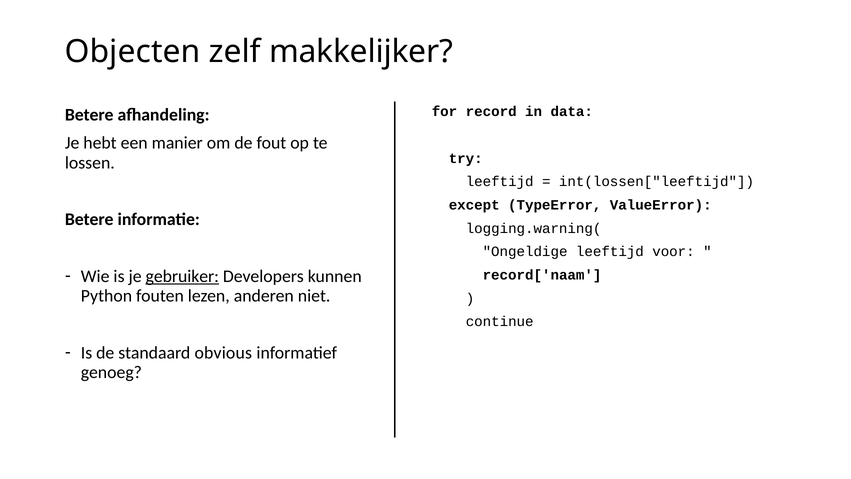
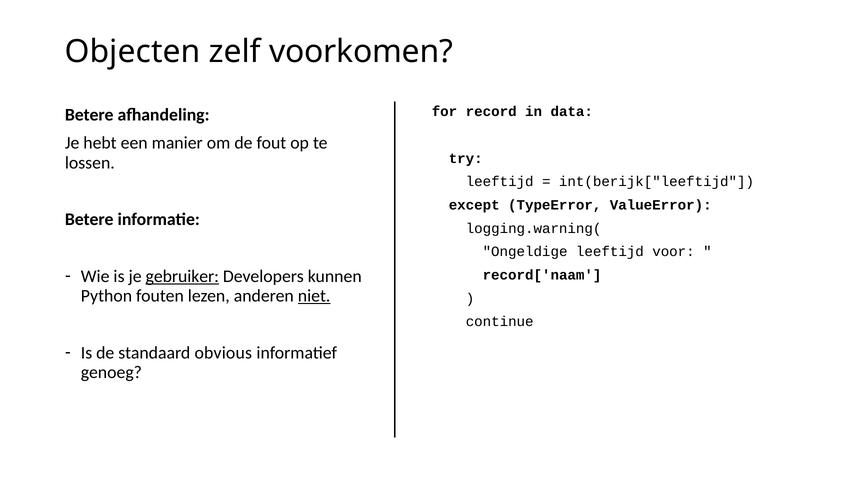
makkelijker: makkelijker -> voorkomen (361, 52)
int(lossen["leeftijd: int(lossen["leeftijd -> int(berijk["leeftijd (657, 182)
niet underline: none -> present (314, 296)
